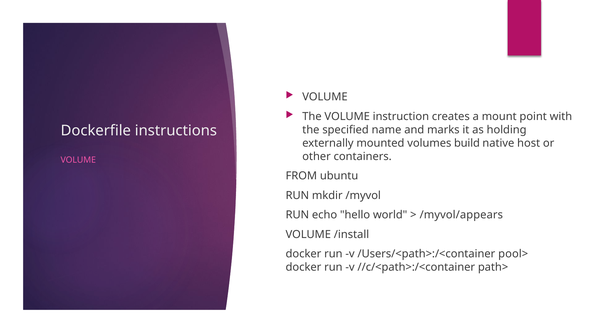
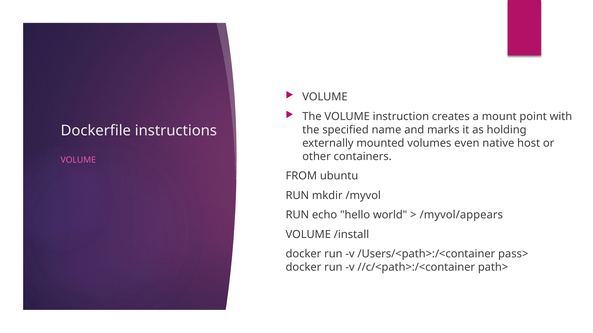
build: build -> even (467, 143)
pool>: pool> -> pass> (513, 254)
